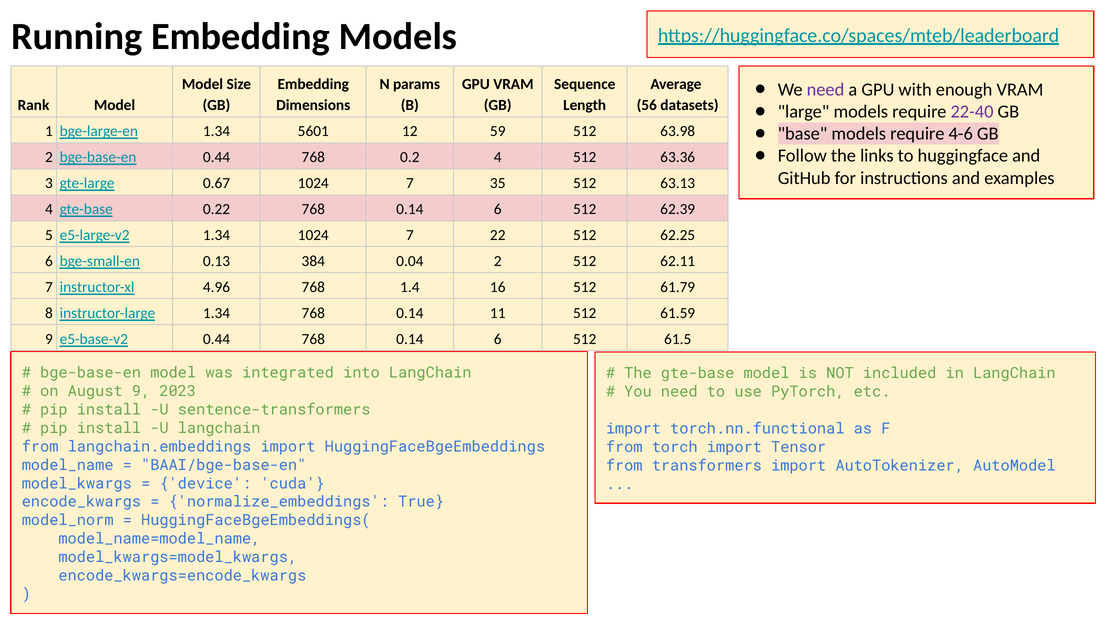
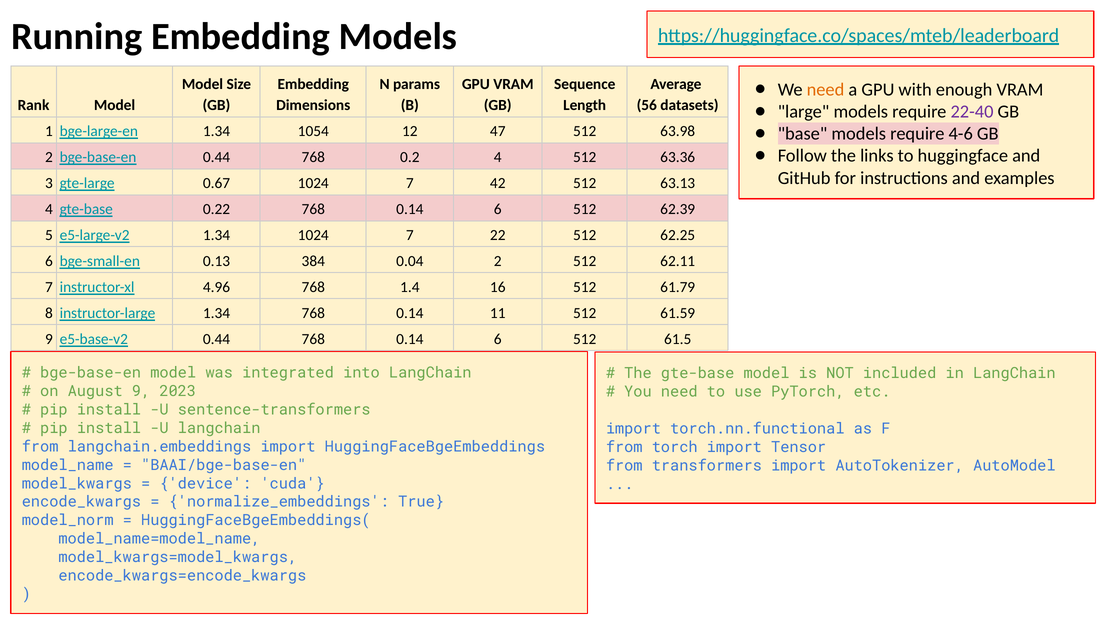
need colour: purple -> orange (825, 89)
5601: 5601 -> 1054 (313, 131)
59: 59 -> 47 (498, 131)
35: 35 -> 42 (498, 183)
